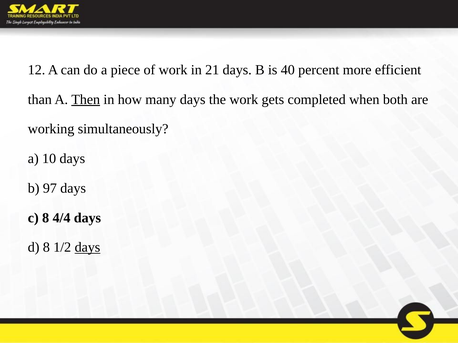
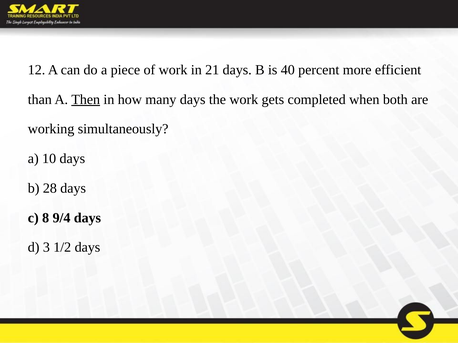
97: 97 -> 28 (50, 188)
4/4: 4/4 -> 9/4 (62, 218)
d 8: 8 -> 3 (46, 248)
days underline: present -> none (87, 248)
